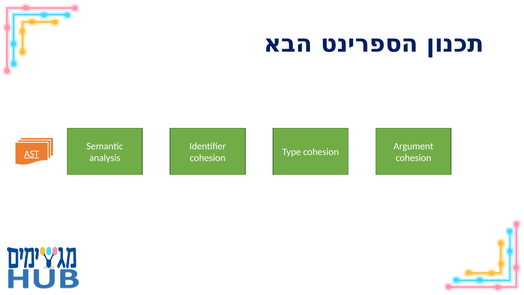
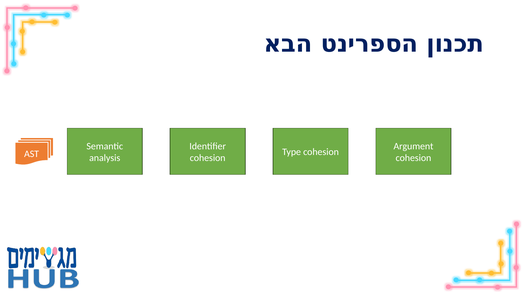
AST underline: present -> none (32, 154)
